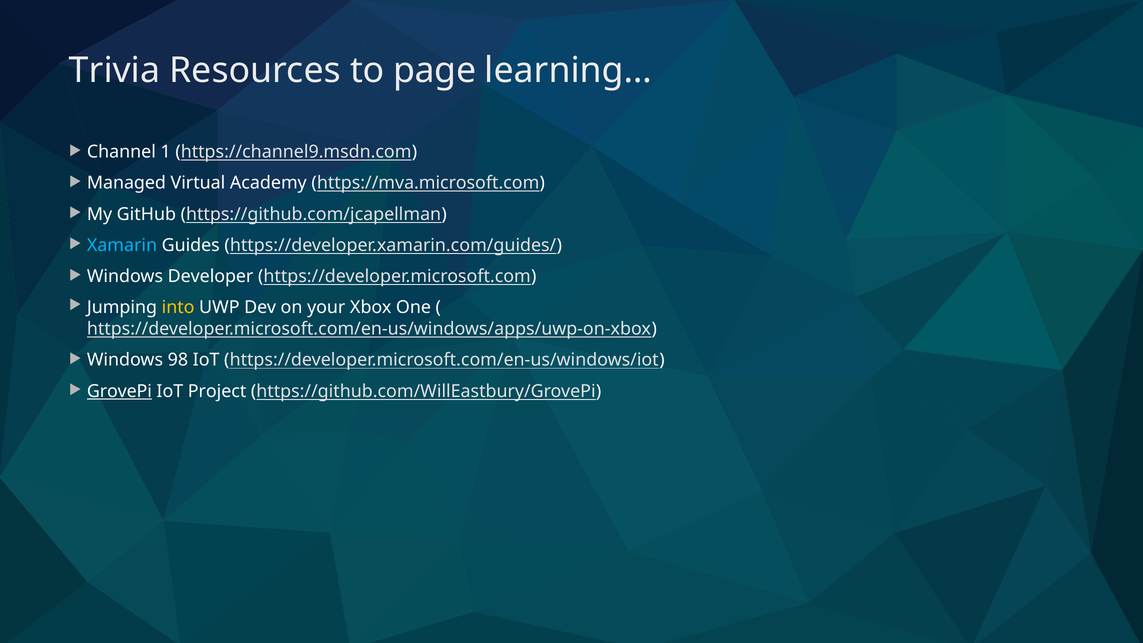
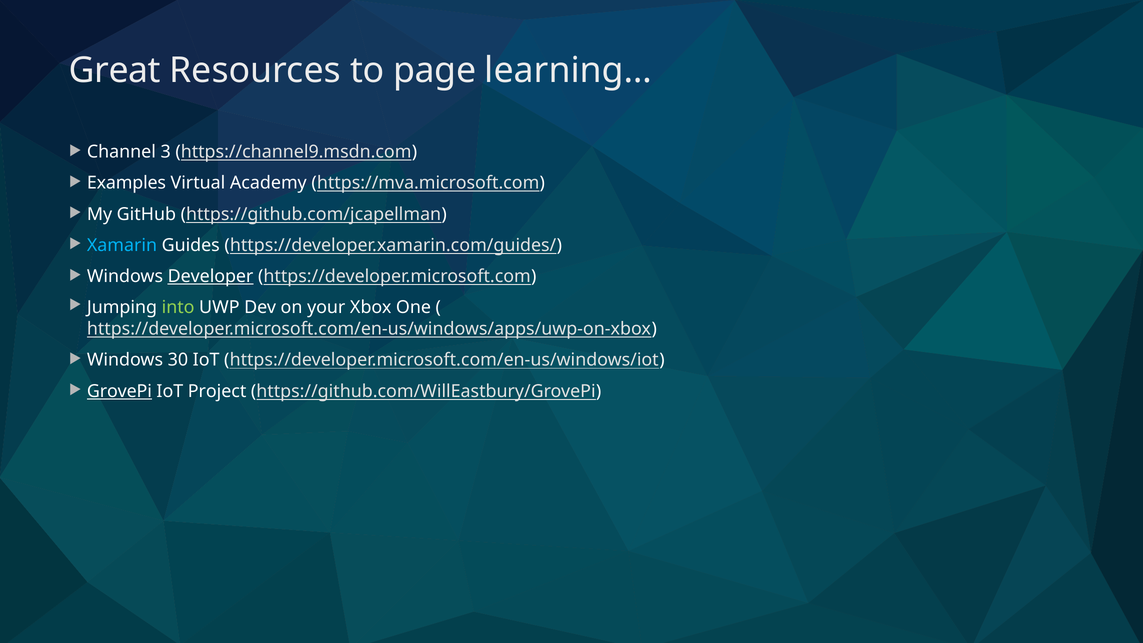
Trivia: Trivia -> Great (115, 71)
1: 1 -> 3 (166, 152)
Managed: Managed -> Examples (126, 183)
Developer underline: none -> present (211, 276)
into colour: yellow -> light green (178, 308)
98: 98 -> 30 (178, 360)
